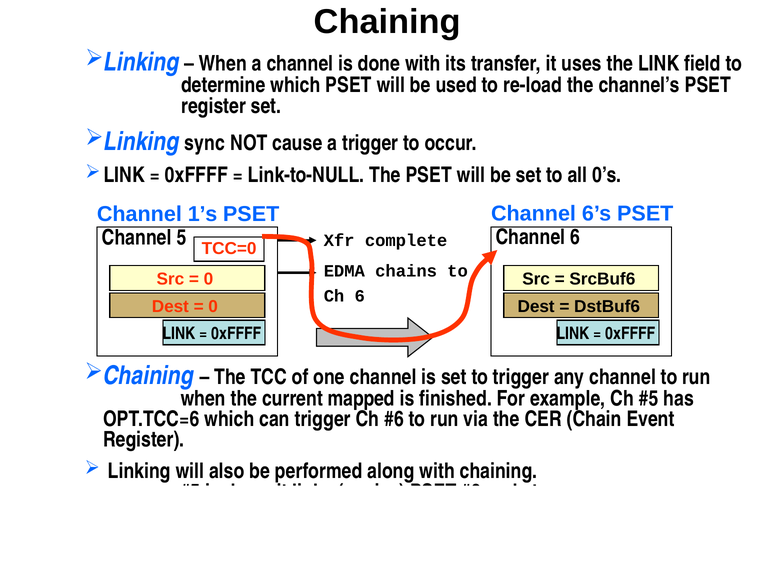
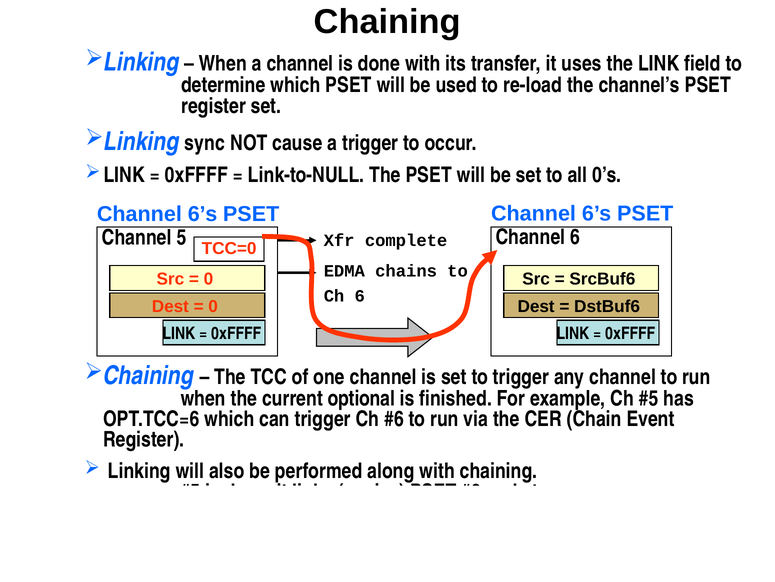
1’s: 1’s -> 6’s (203, 214)
mapped: mapped -> optional (361, 398)
